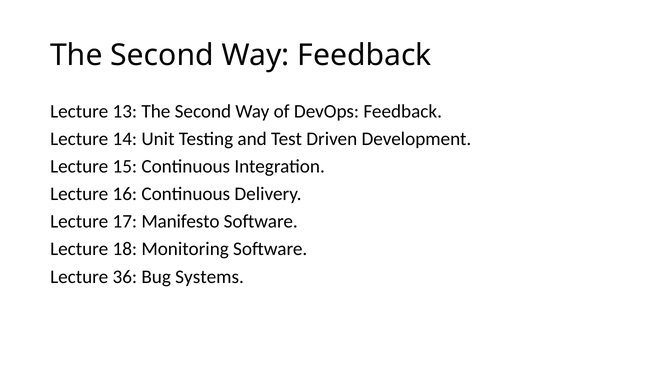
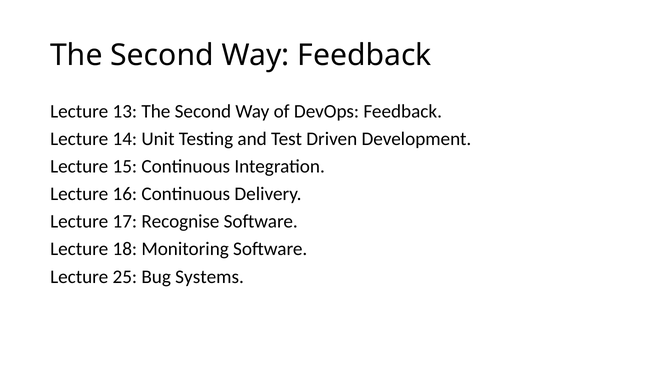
Manifesto: Manifesto -> Recognise (180, 222)
36: 36 -> 25 (125, 277)
